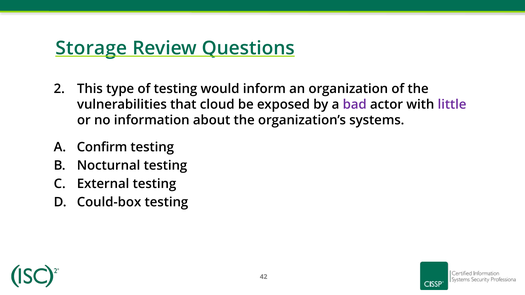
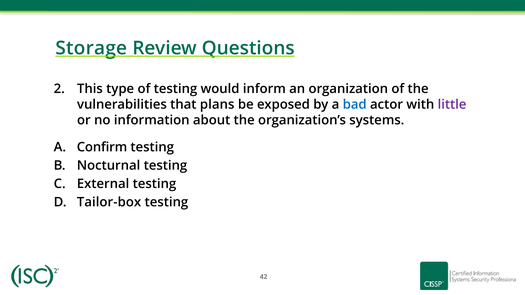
cloud: cloud -> plans (217, 105)
bad colour: purple -> blue (355, 105)
Could-box: Could-box -> Tailor-box (109, 202)
